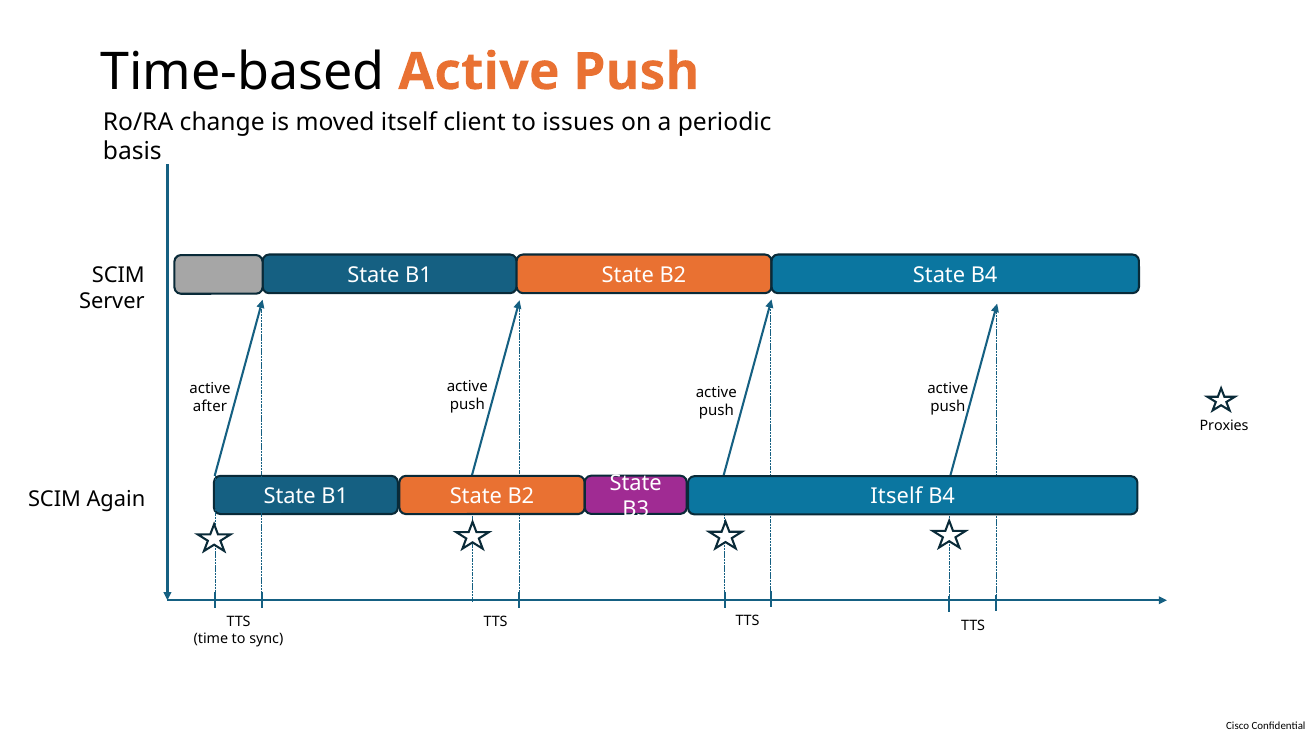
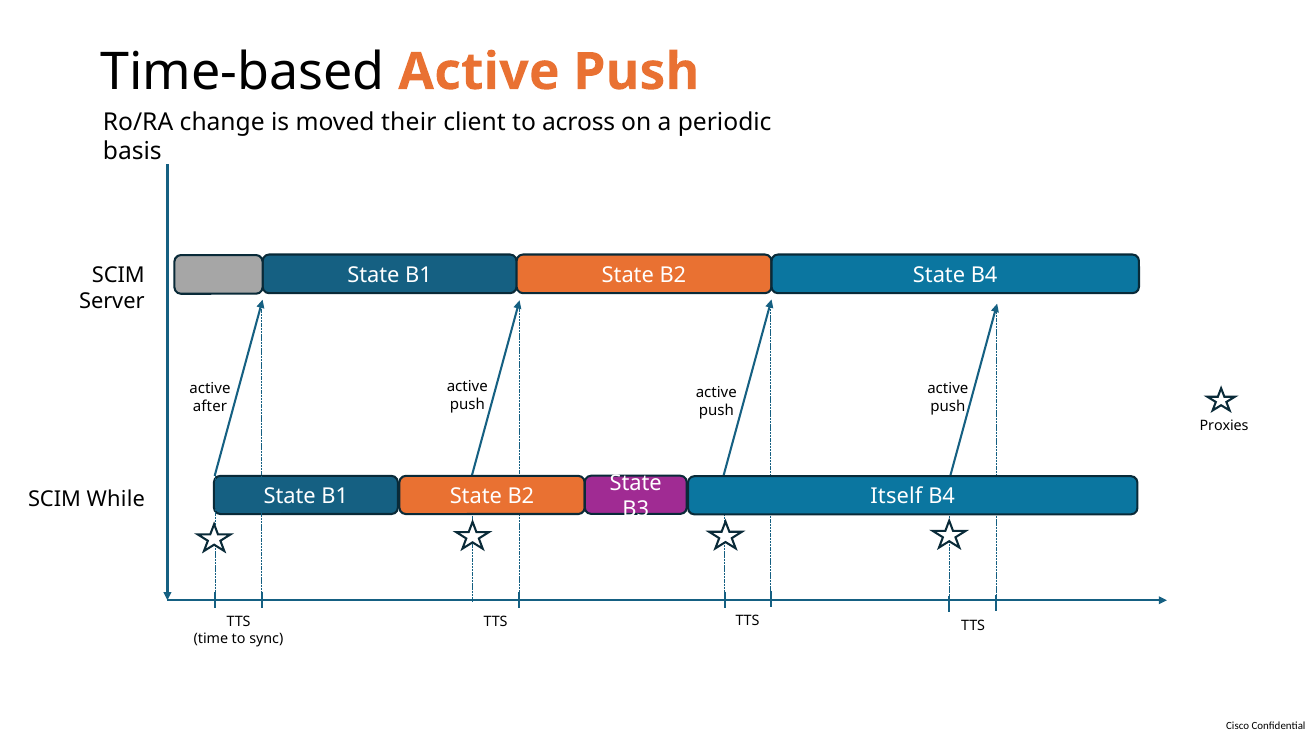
moved itself: itself -> their (409, 122)
issues: issues -> across (579, 122)
Again: Again -> While (116, 499)
